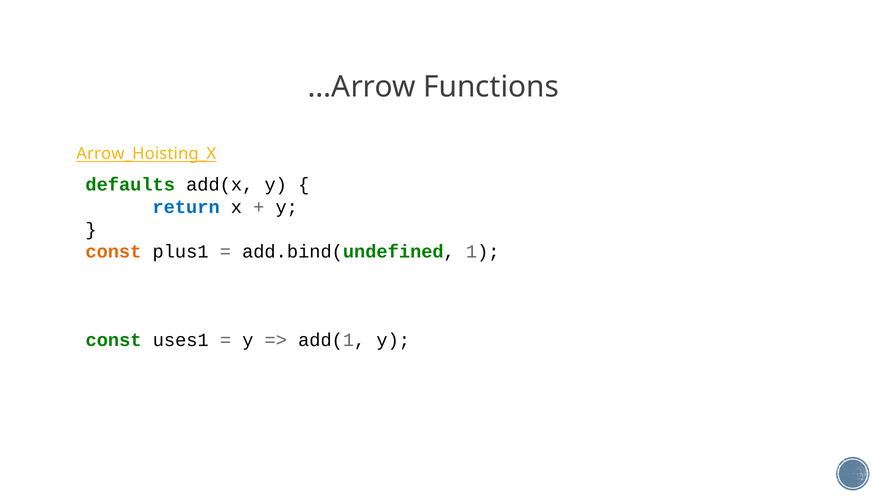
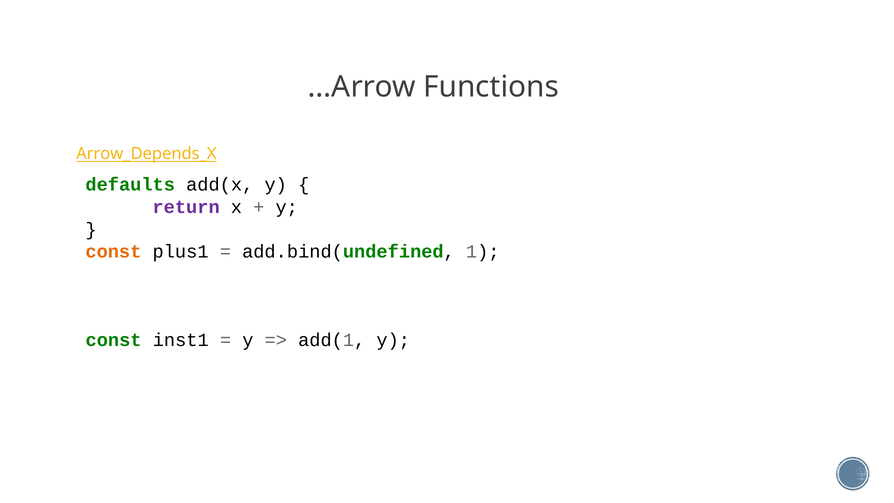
Arrow_Hoisting_X: Arrow_Hoisting_X -> Arrow_Depends_X (146, 154)
return colour: blue -> purple (186, 207)
uses1: uses1 -> inst1 (181, 340)
